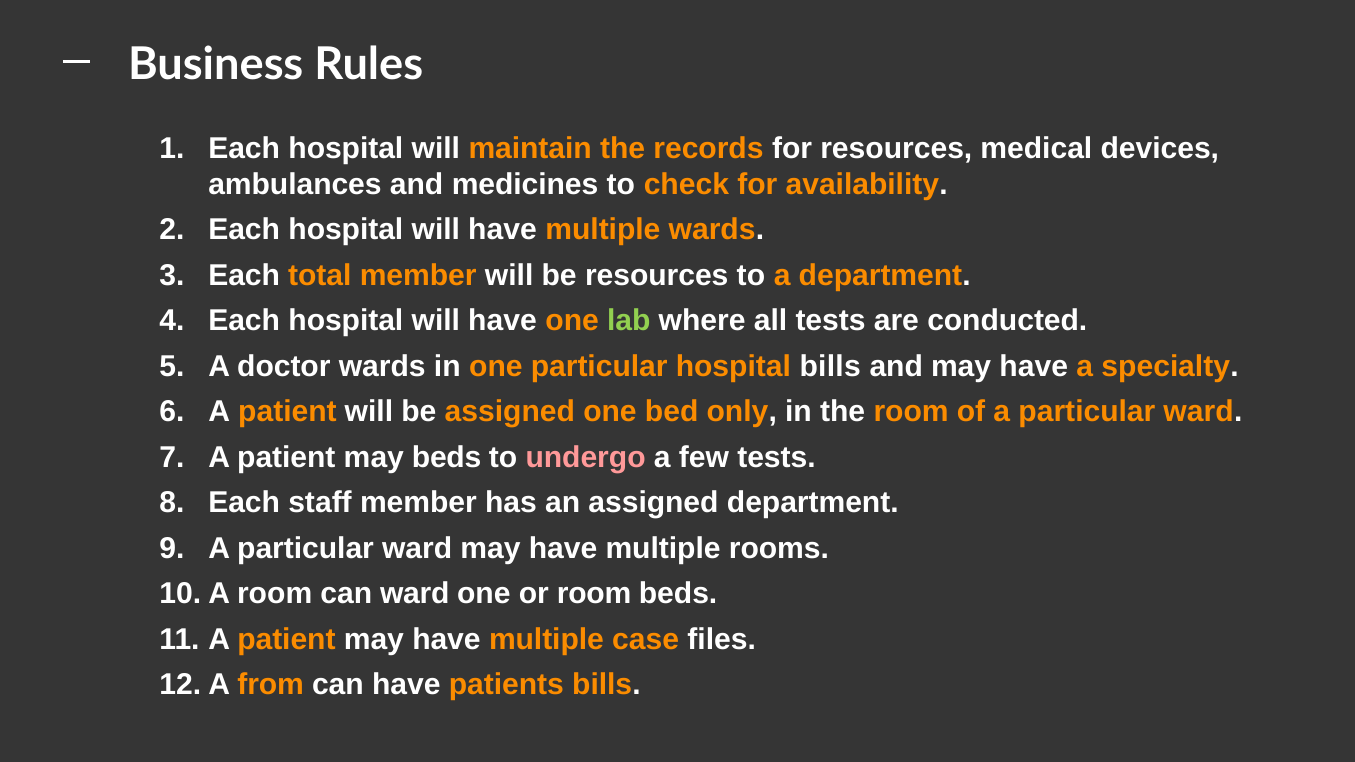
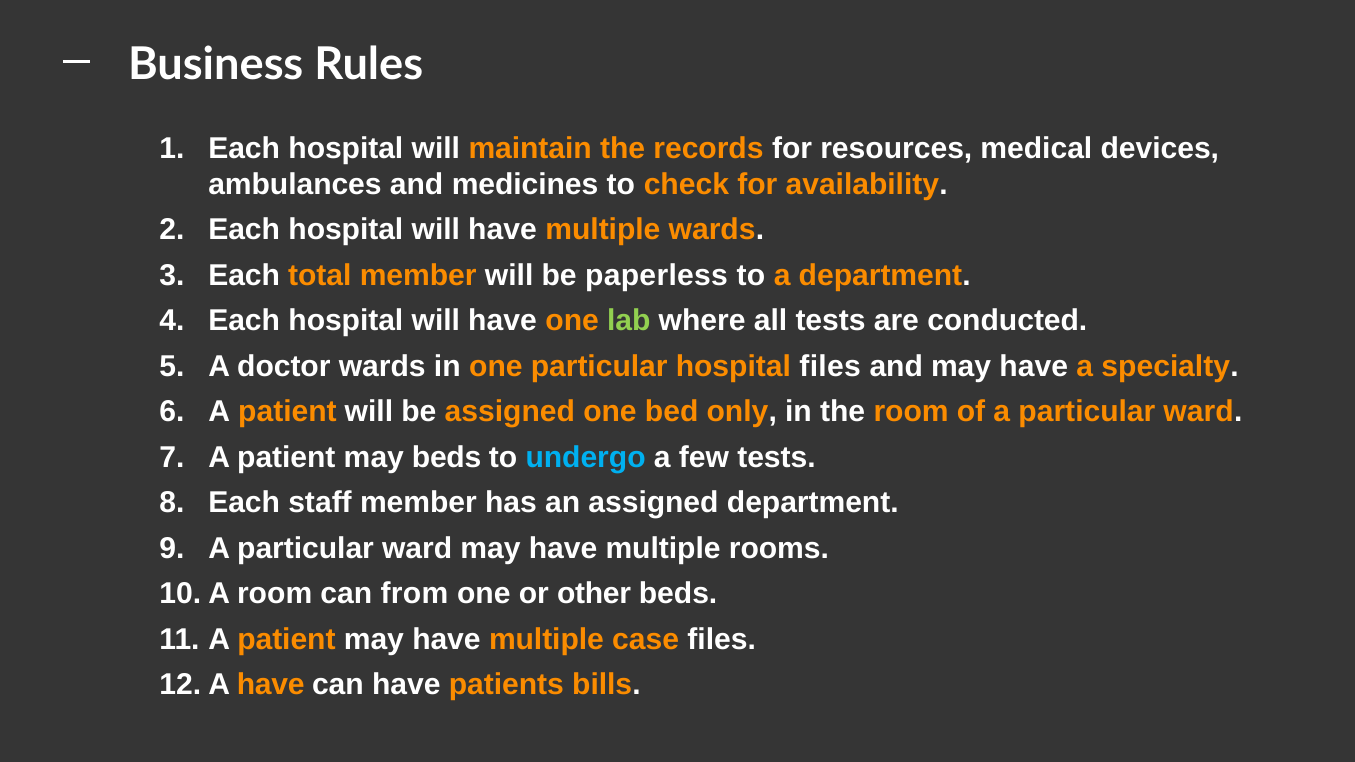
be resources: resources -> paperless (657, 275)
hospital bills: bills -> files (830, 366)
undergo colour: pink -> light blue (586, 457)
can ward: ward -> from (414, 594)
or room: room -> other (594, 594)
from: from -> have (271, 685)
